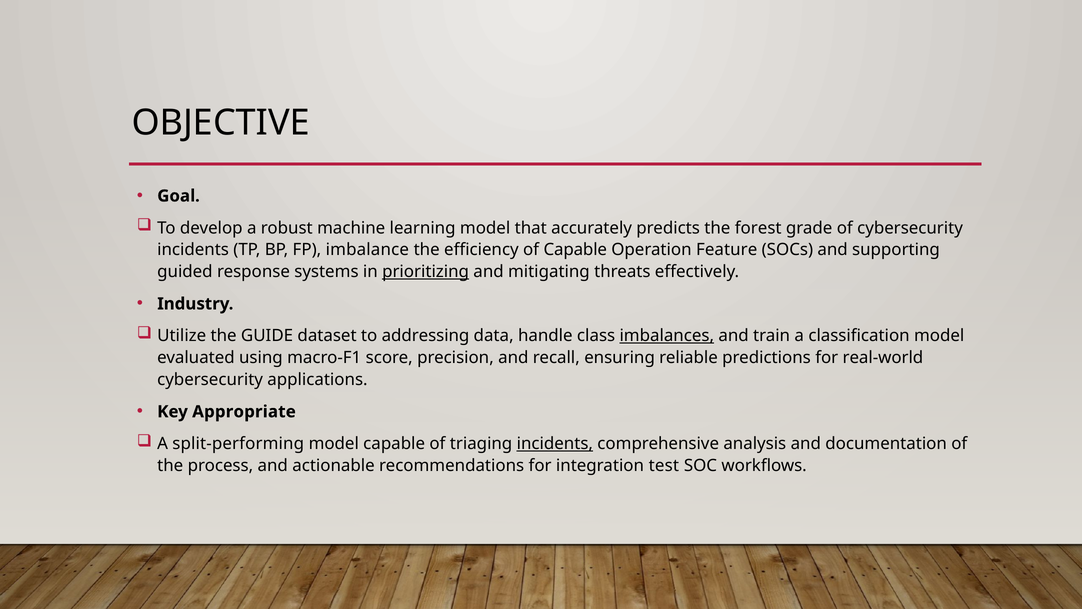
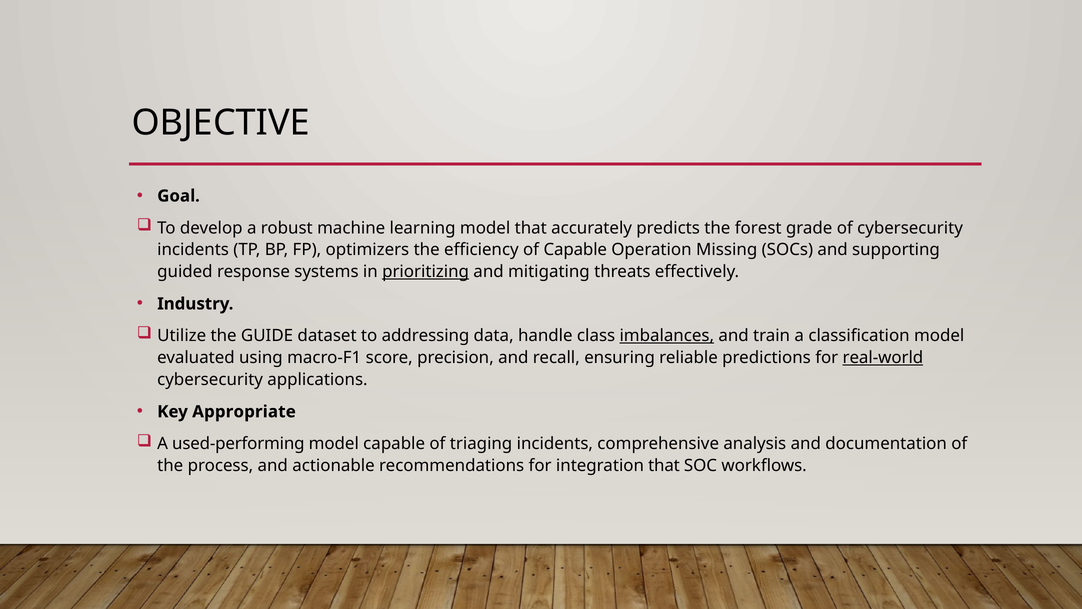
imbalance: imbalance -> optimizers (367, 250)
Feature: Feature -> Missing (727, 250)
real-world underline: none -> present (883, 358)
split-performing: split-performing -> used-performing (238, 443)
incidents underline: present -> none (555, 443)
integration test: test -> that (664, 465)
